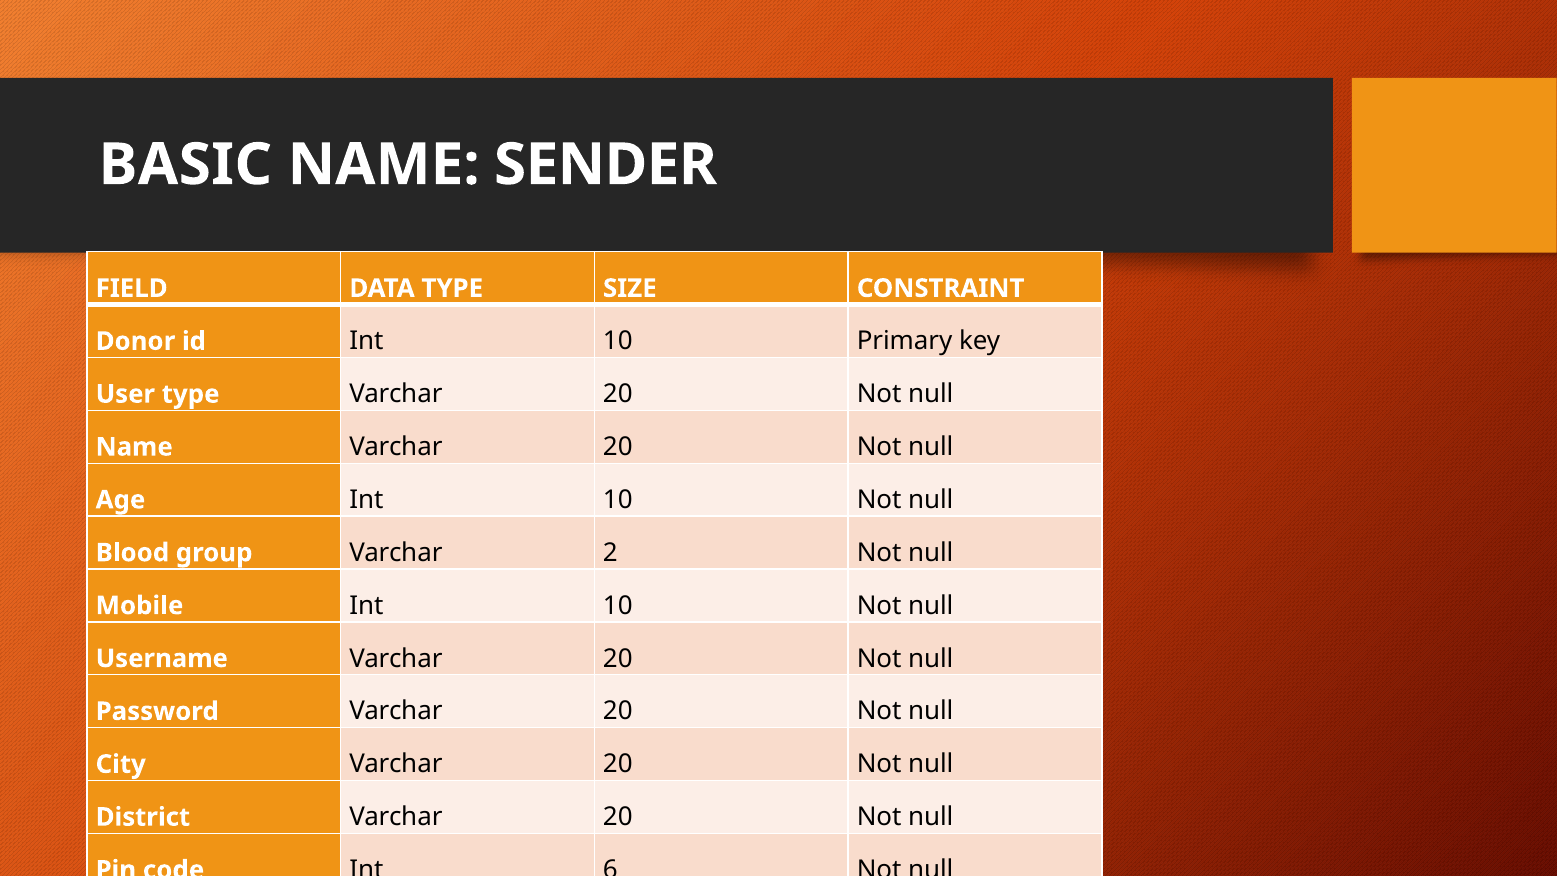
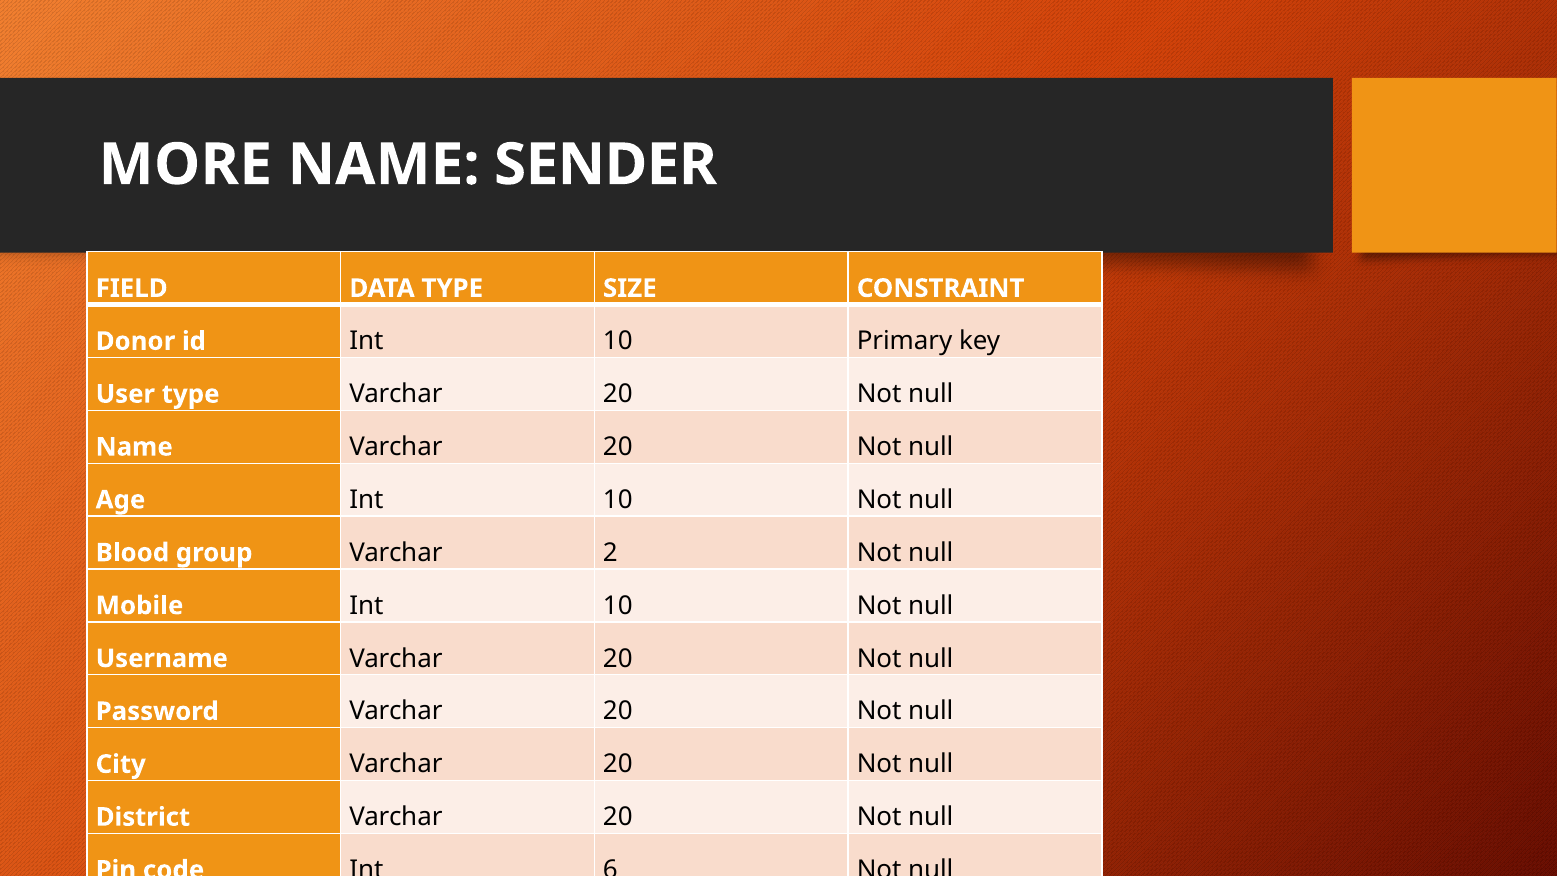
BASIC: BASIC -> MORE (185, 165)
